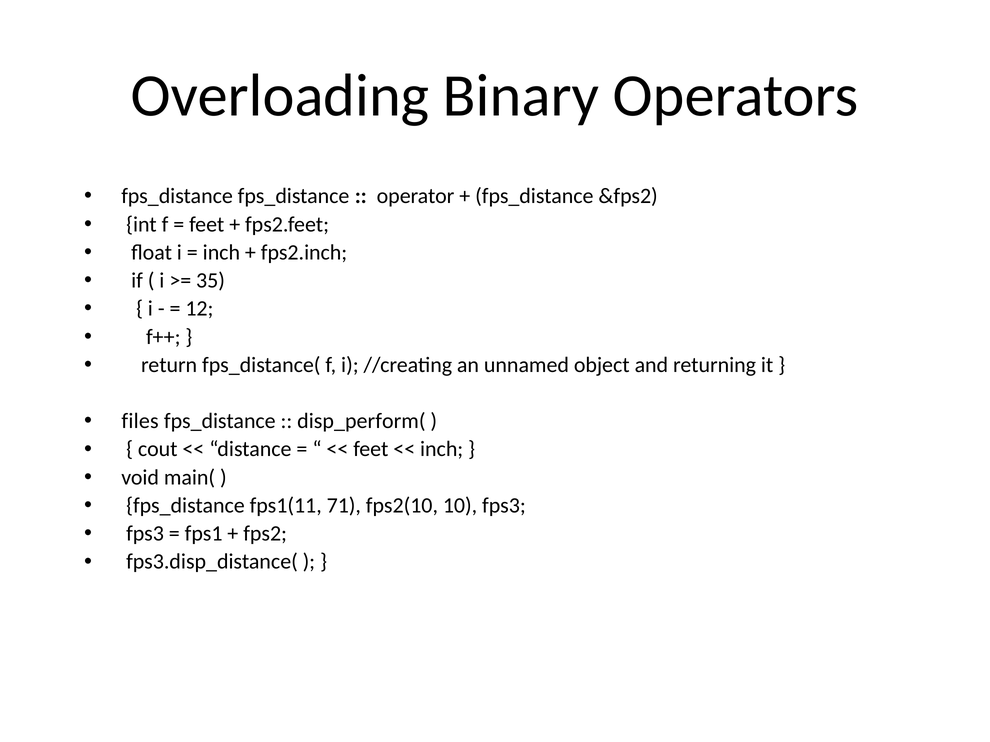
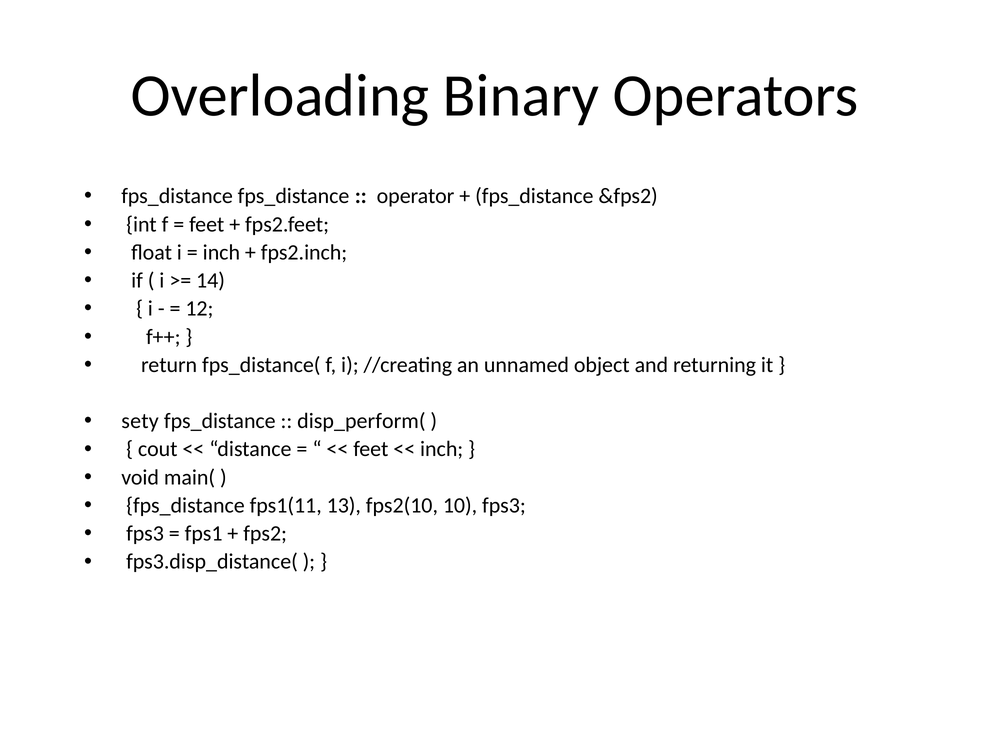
35: 35 -> 14 (211, 281)
files: files -> sety (140, 421)
71: 71 -> 13 (344, 506)
